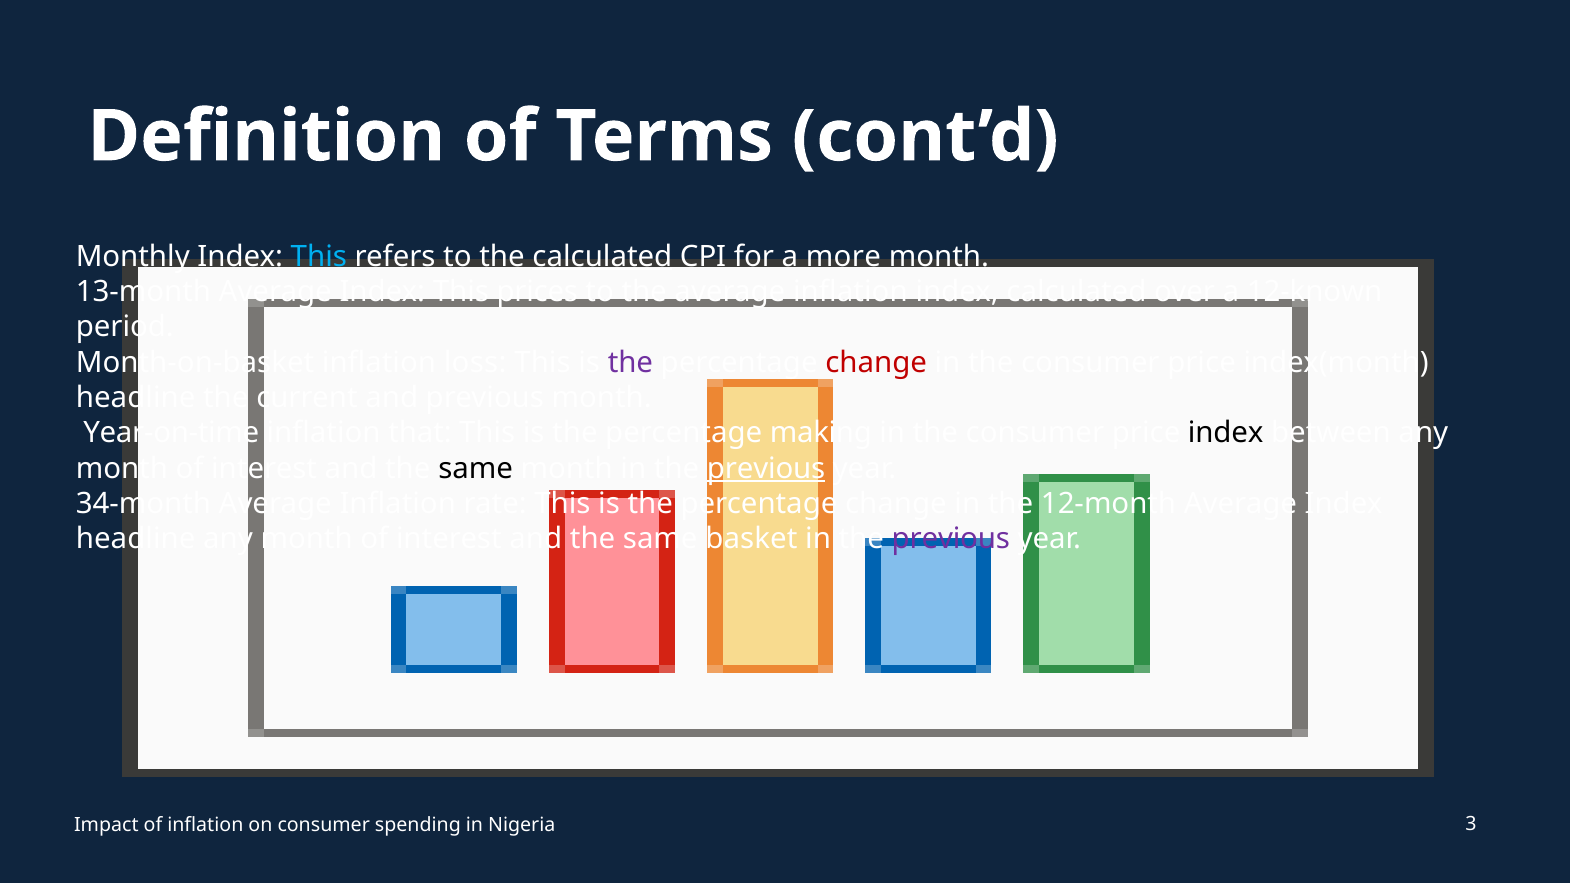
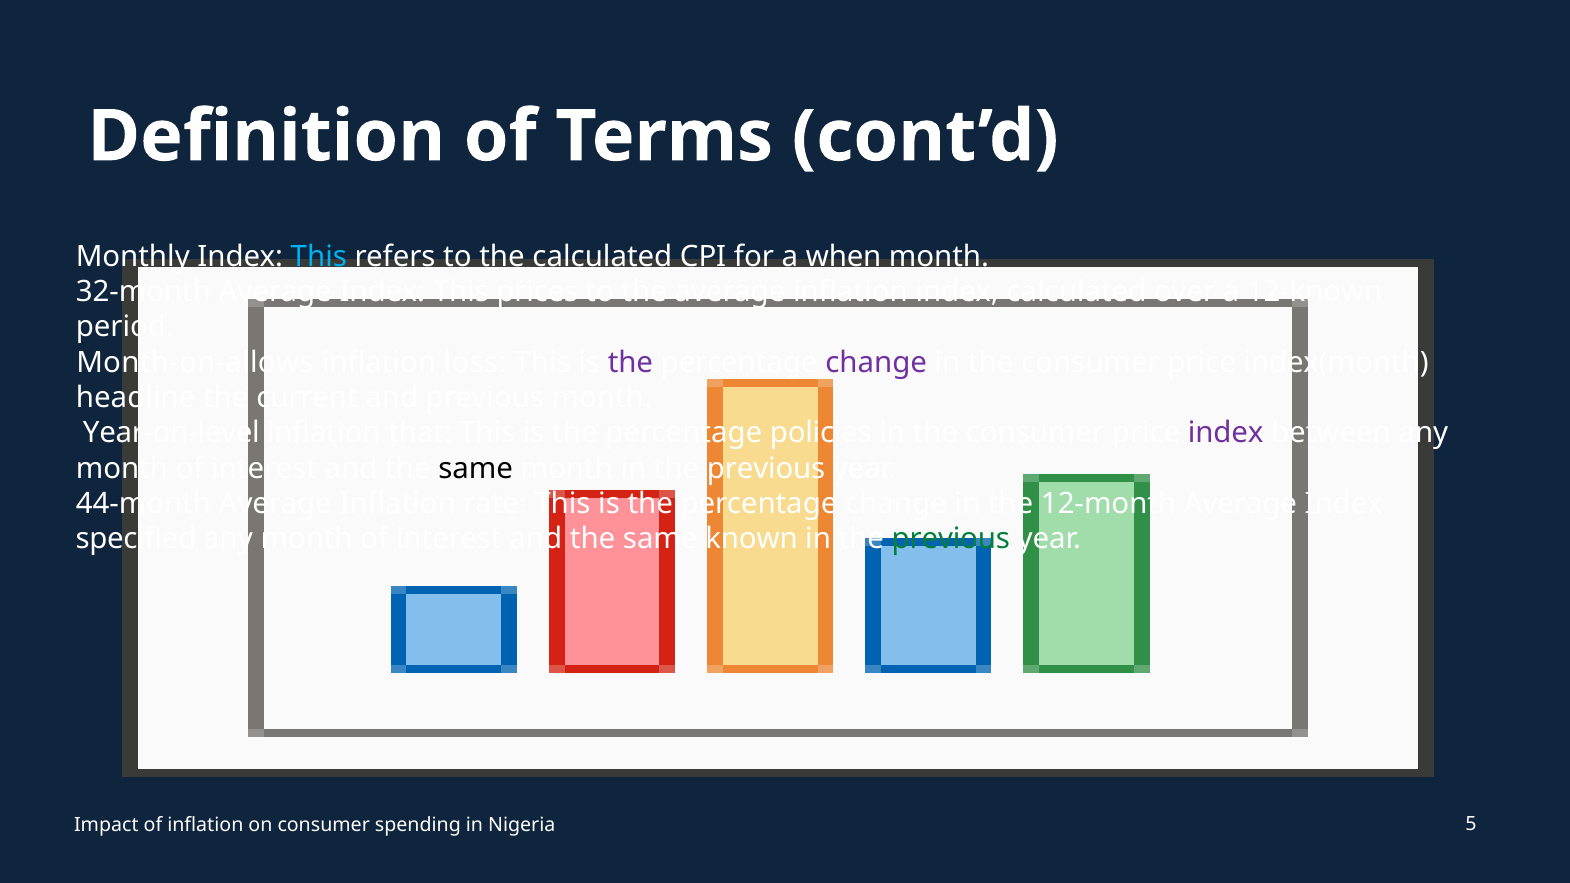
more: more -> when (844, 257)
13-month: 13-month -> 32-month (143, 292)
Month-on-basket: Month-on-basket -> Month-on-allows (195, 363)
change colour: red -> purple (876, 363)
Year-on-time: Year-on-time -> Year-on-level (171, 433)
making: making -> policies (821, 433)
index colour: black -> purple (1226, 433)
previous underline: present -> none (766, 469)
34-month: 34-month -> 44-month (143, 504)
headline: headline -> specified (136, 539)
basket: basket -> known (752, 539)
previous colour: purple -> green (951, 539)
3: 3 -> 5 (1471, 824)
